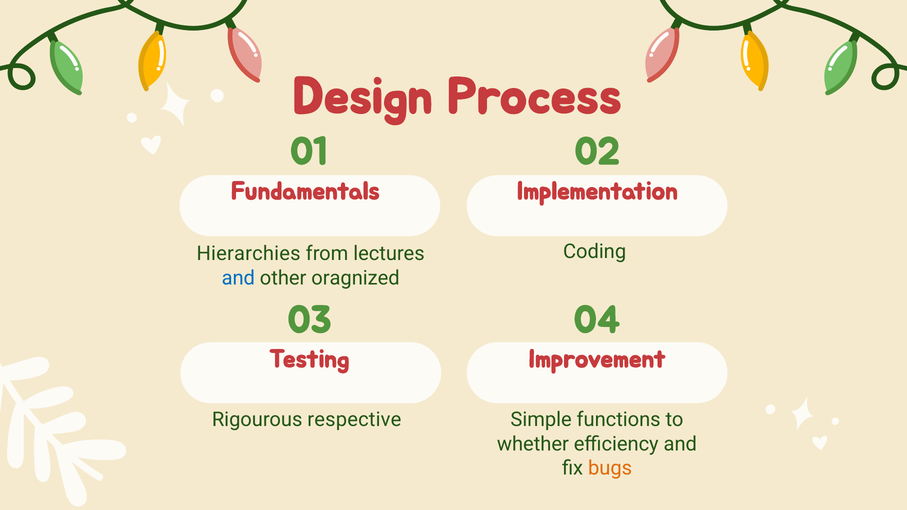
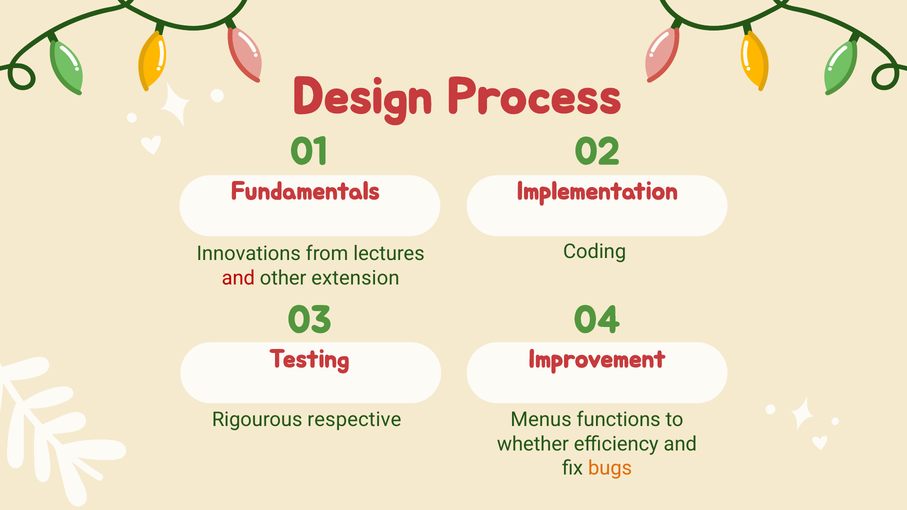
Hierarchies: Hierarchies -> Innovations (249, 254)
and colour: blue -> red (238, 278)
oragnized: oragnized -> extension (355, 278)
Simple: Simple -> Menus (541, 420)
